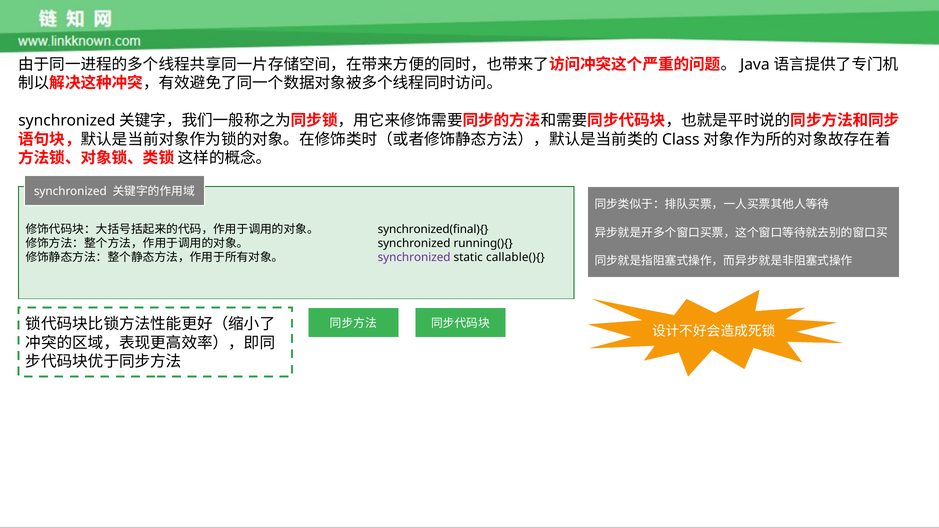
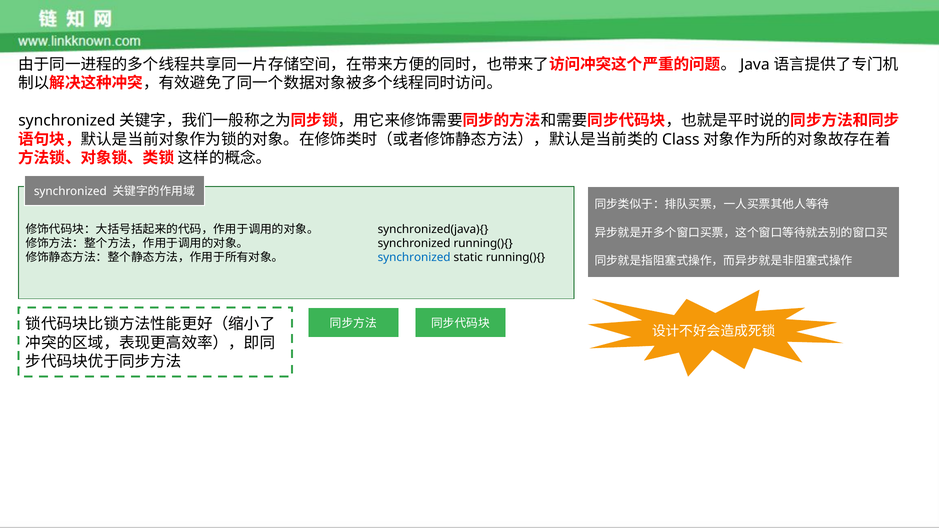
synchronized(final){: synchronized(final){ -> synchronized(java){ (433, 229)
synchronized colour: purple -> blue (414, 258)
static callable(){: callable(){ -> running(){ (516, 258)
